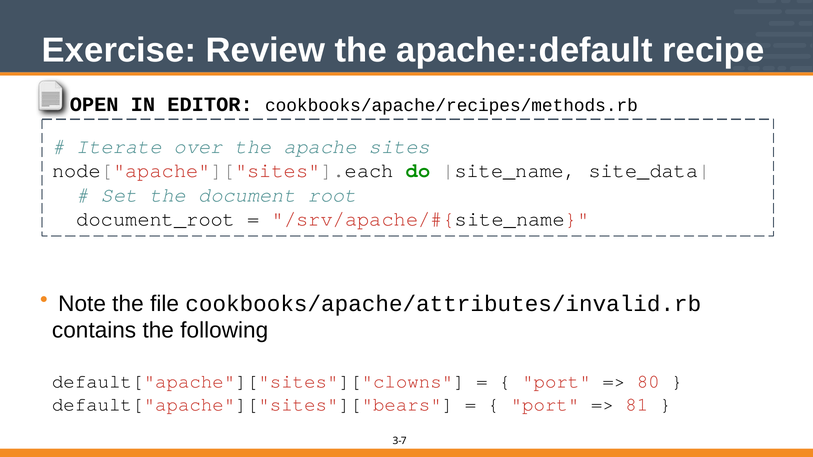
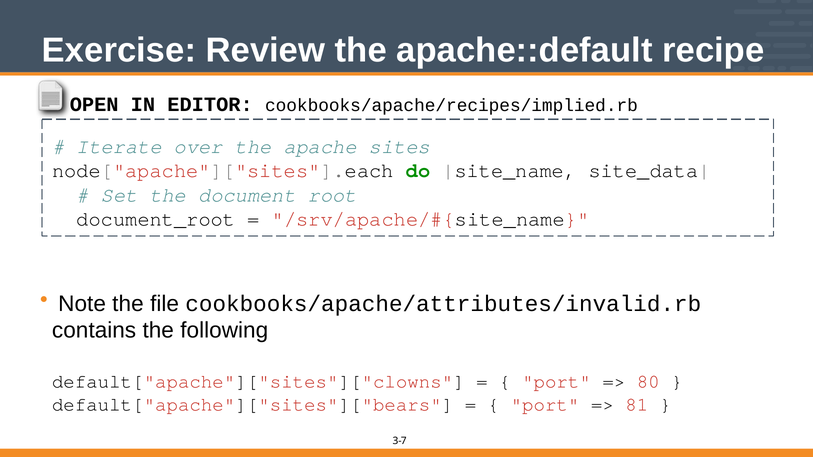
cookbooks/apache/recipes/methods.rb: cookbooks/apache/recipes/methods.rb -> cookbooks/apache/recipes/implied.rb (451, 105)
